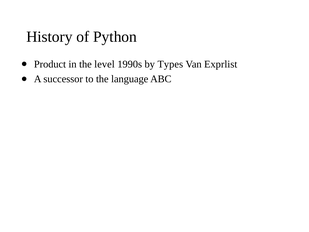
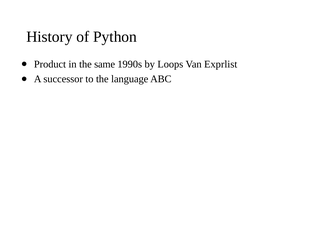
level: level -> same (105, 64)
Types: Types -> Loops (170, 64)
